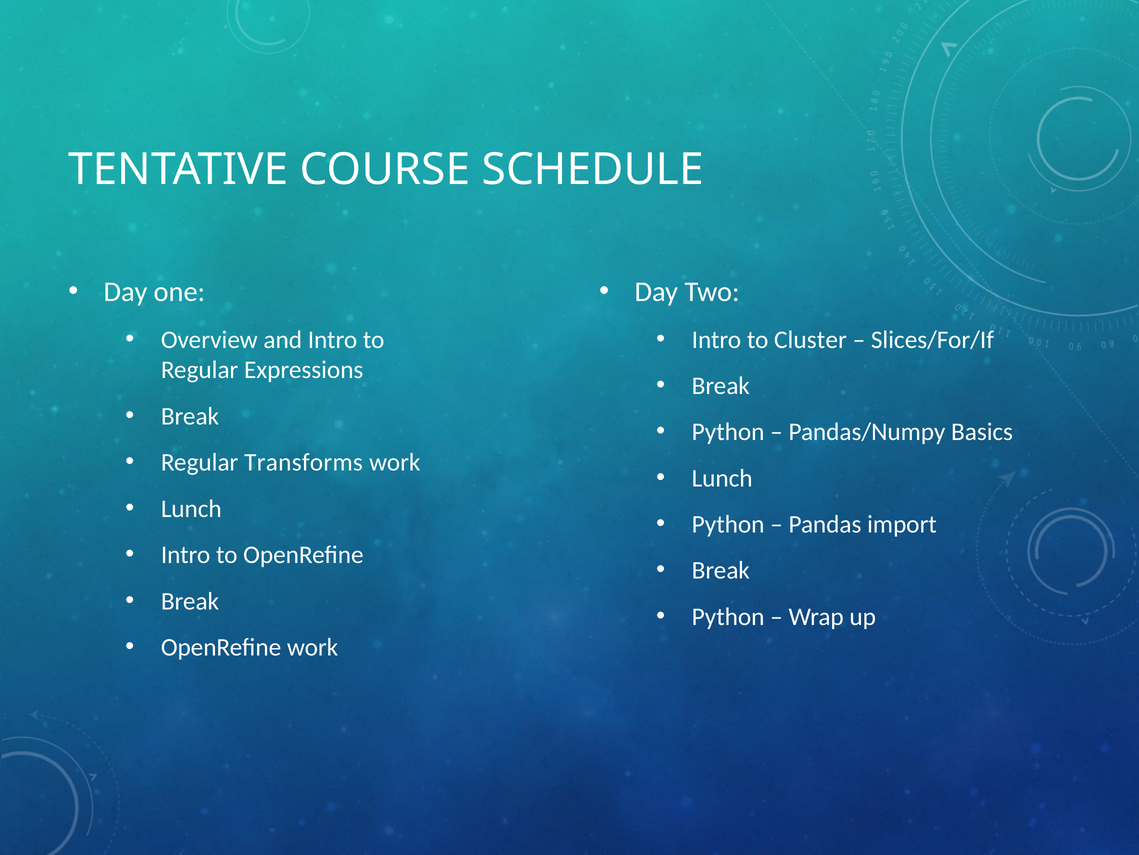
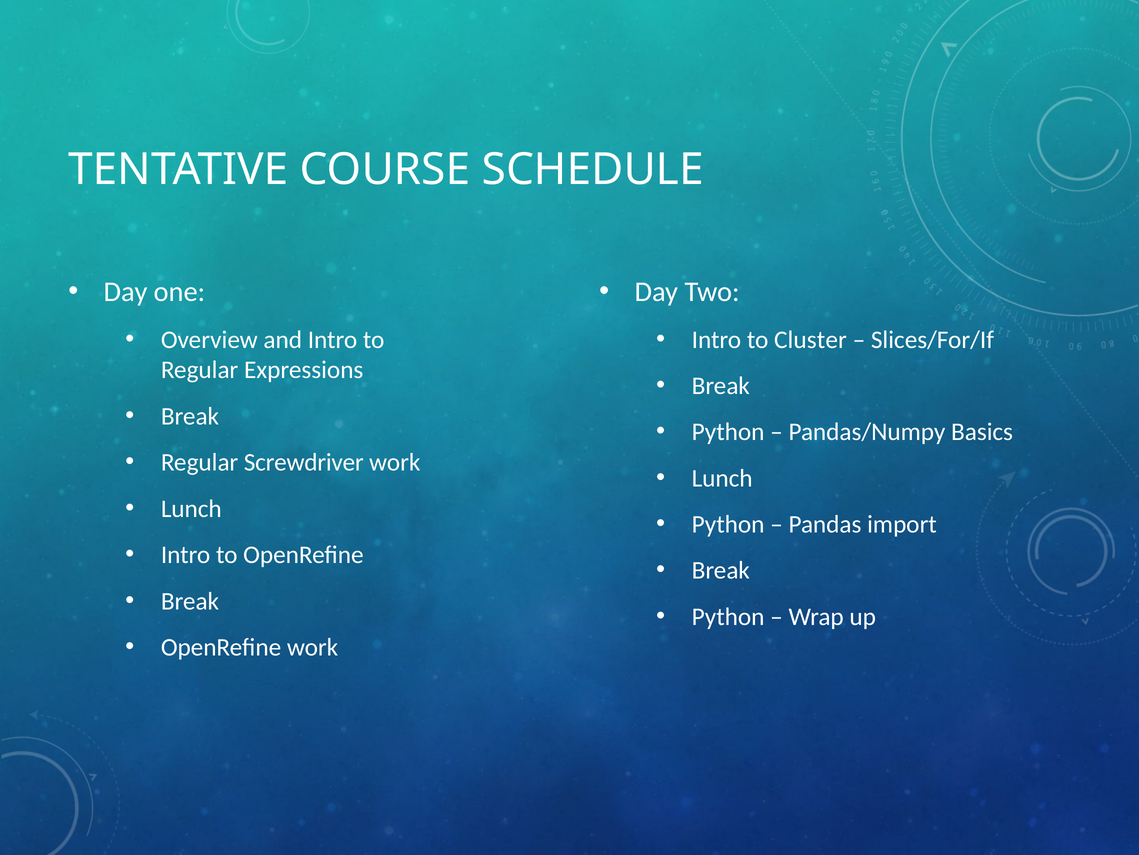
Transforms: Transforms -> Screwdriver (304, 462)
